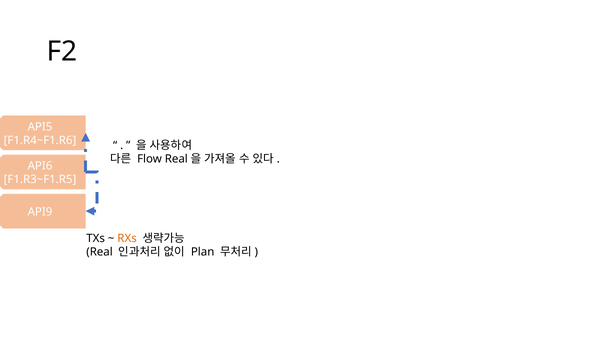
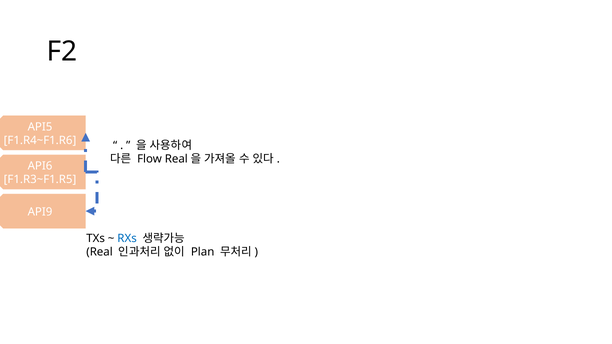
RXs colour: orange -> blue (127, 238)
